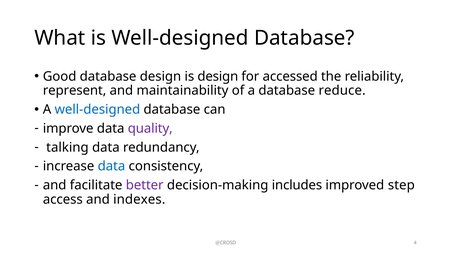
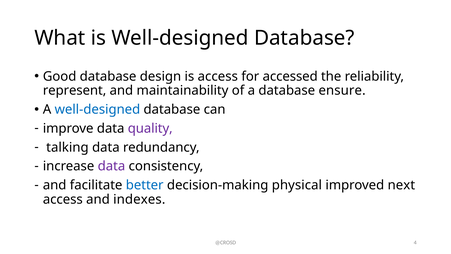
is design: design -> access (218, 76)
reduce: reduce -> ensure (342, 90)
data colour: blue -> purple (111, 166)
better colour: purple -> blue (145, 185)
includes: includes -> physical (297, 185)
step: step -> next (401, 185)
